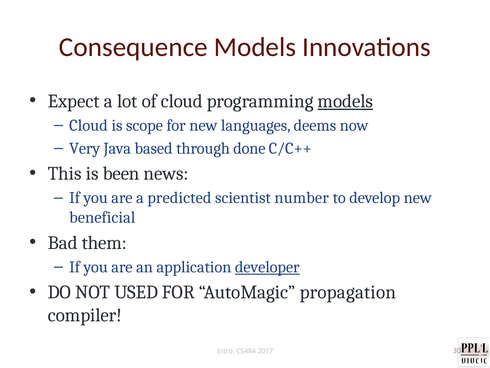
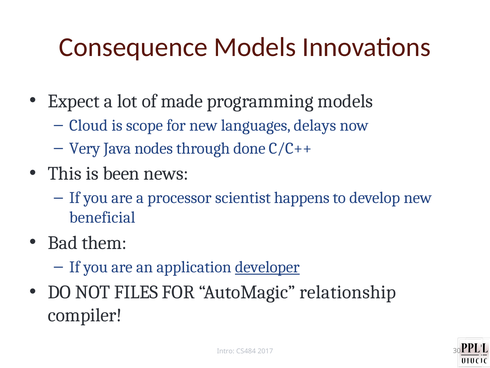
of cloud: cloud -> made (182, 101)
models underline: present -> none (345, 101)
deems: deems -> delays (315, 125)
based: based -> nodes (154, 148)
predicted: predicted -> processor (179, 198)
number: number -> happens (302, 198)
USED: USED -> FILES (136, 292)
propagation: propagation -> relationship (348, 292)
